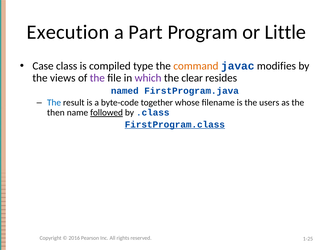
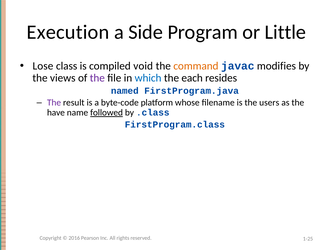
Part: Part -> Side (146, 32)
Case: Case -> Lose (43, 66)
type: type -> void (143, 66)
which colour: purple -> blue (148, 78)
clear: clear -> each (192, 78)
The colour: blue -> purple (54, 103)
together: together -> platform (157, 103)
then: then -> have (56, 113)
FirstProgram.class underline: present -> none (175, 124)
